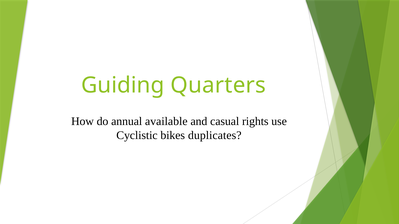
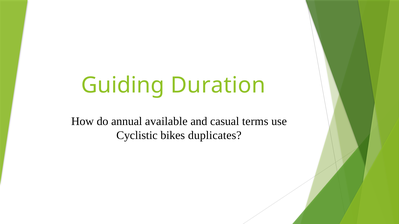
Quarters: Quarters -> Duration (218, 86)
rights: rights -> terms (255, 122)
